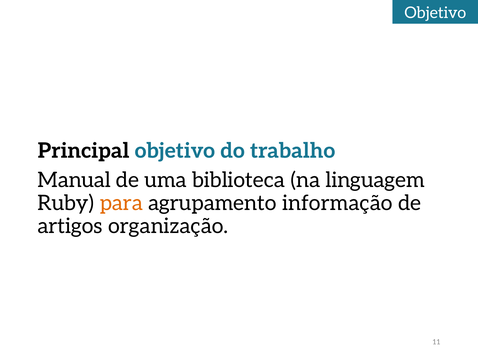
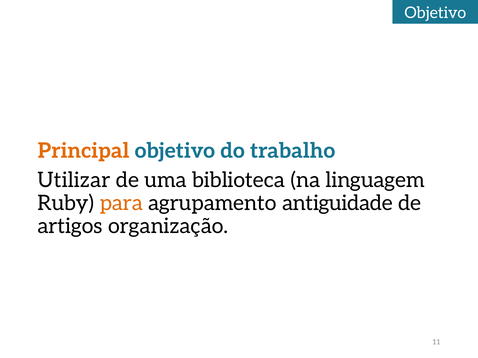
Principal colour: black -> orange (83, 151)
Manual: Manual -> Utilizar (74, 181)
informação: informação -> antiguidade (337, 203)
